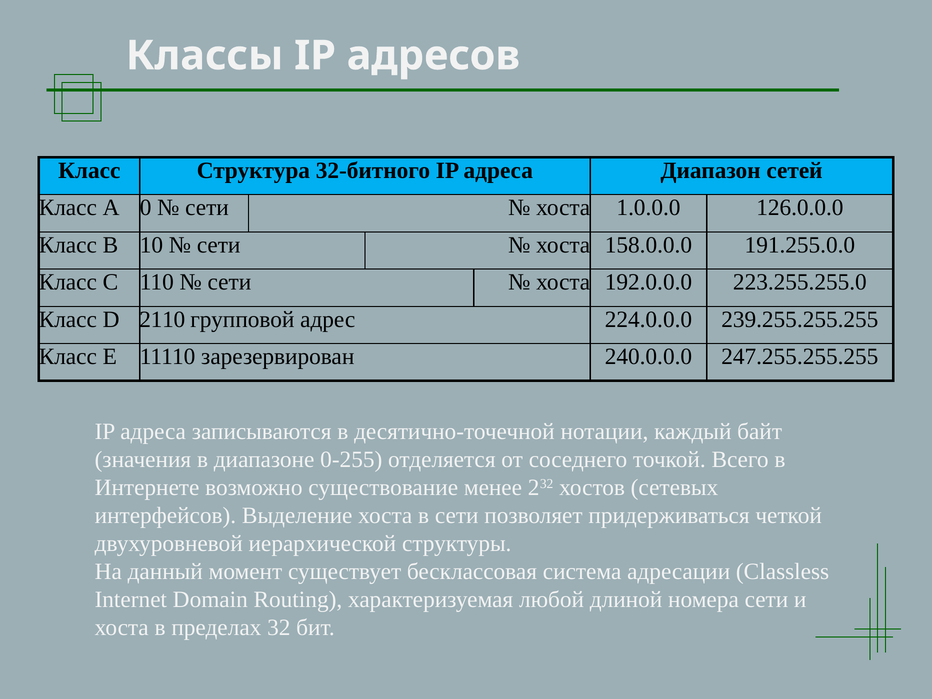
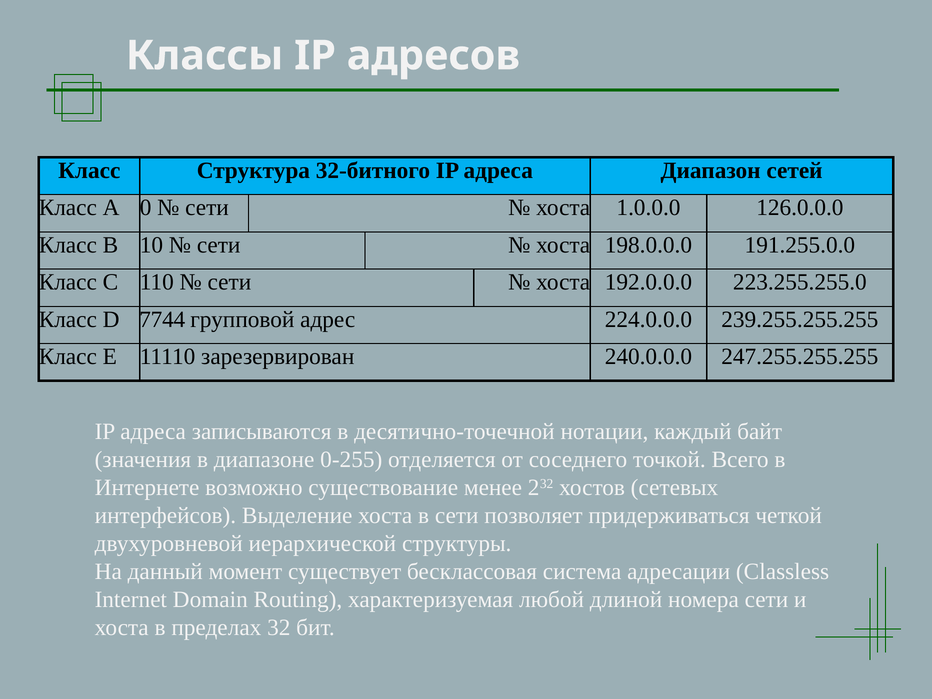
158.0.0.0: 158.0.0.0 -> 198.0.0.0 (648, 245)
2110: 2110 -> 7744 (162, 320)
